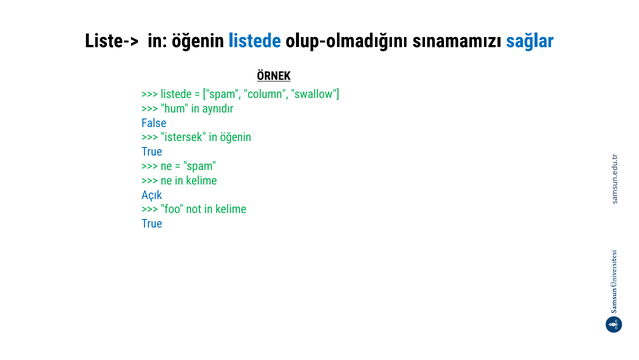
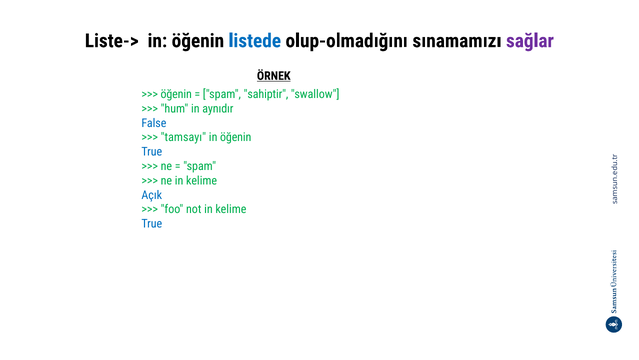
sağlar colour: blue -> purple (530, 41)
listede: listede -> öğenin (176, 94)
column: column -> sahiptir (266, 94)
istersek: istersek -> tamsayı (183, 137)
